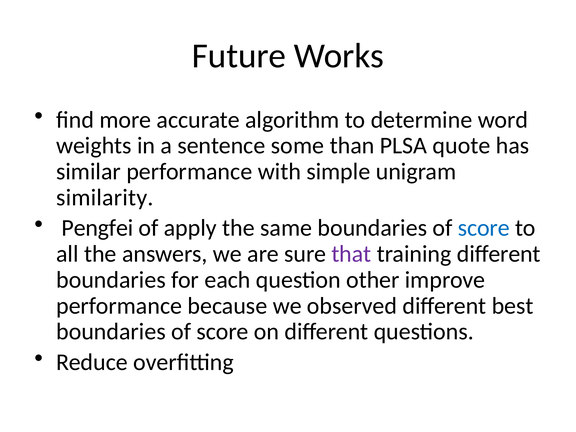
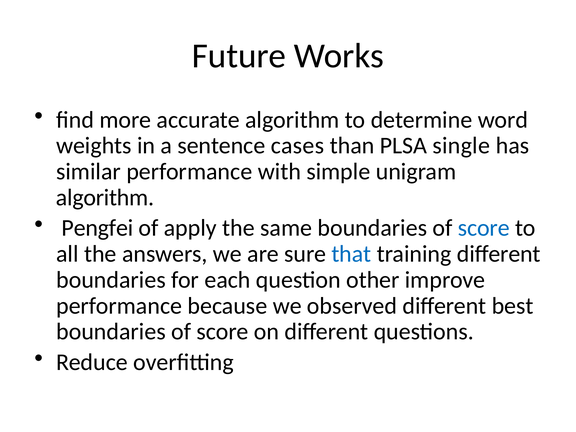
some: some -> cases (297, 146)
quote: quote -> single (461, 146)
similarity: similarity -> algorithm (105, 198)
that colour: purple -> blue (351, 254)
